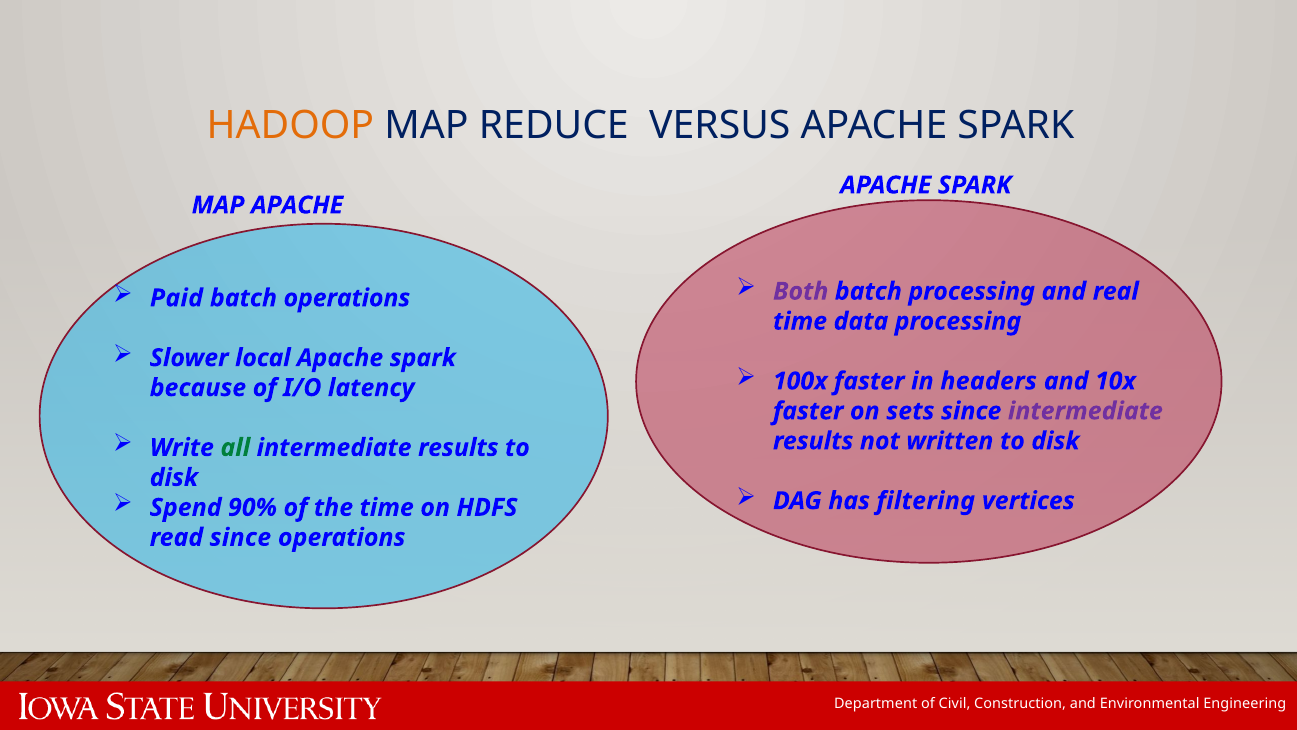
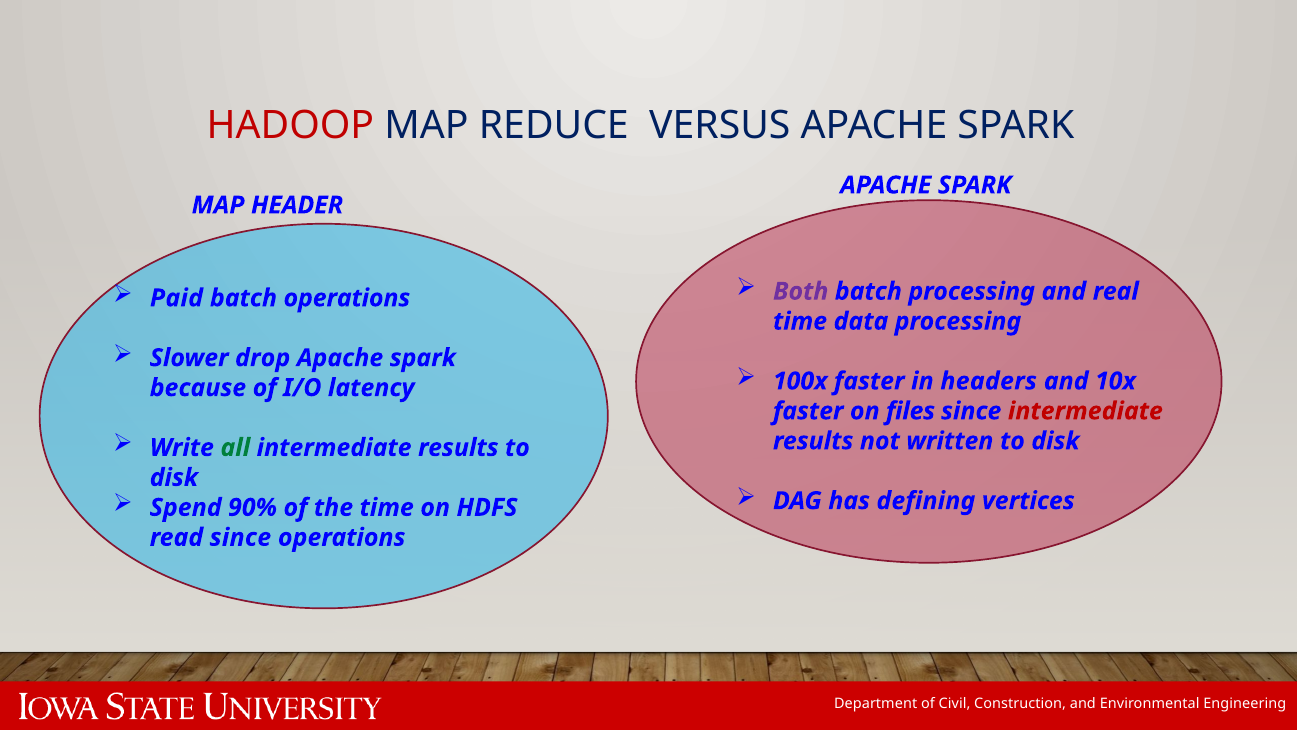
HADOOP colour: orange -> red (290, 125)
MAP APACHE: APACHE -> HEADER (297, 205)
local: local -> drop (263, 358)
sets: sets -> files (911, 411)
intermediate colour: purple -> red (1085, 411)
filtering: filtering -> defining (926, 501)
